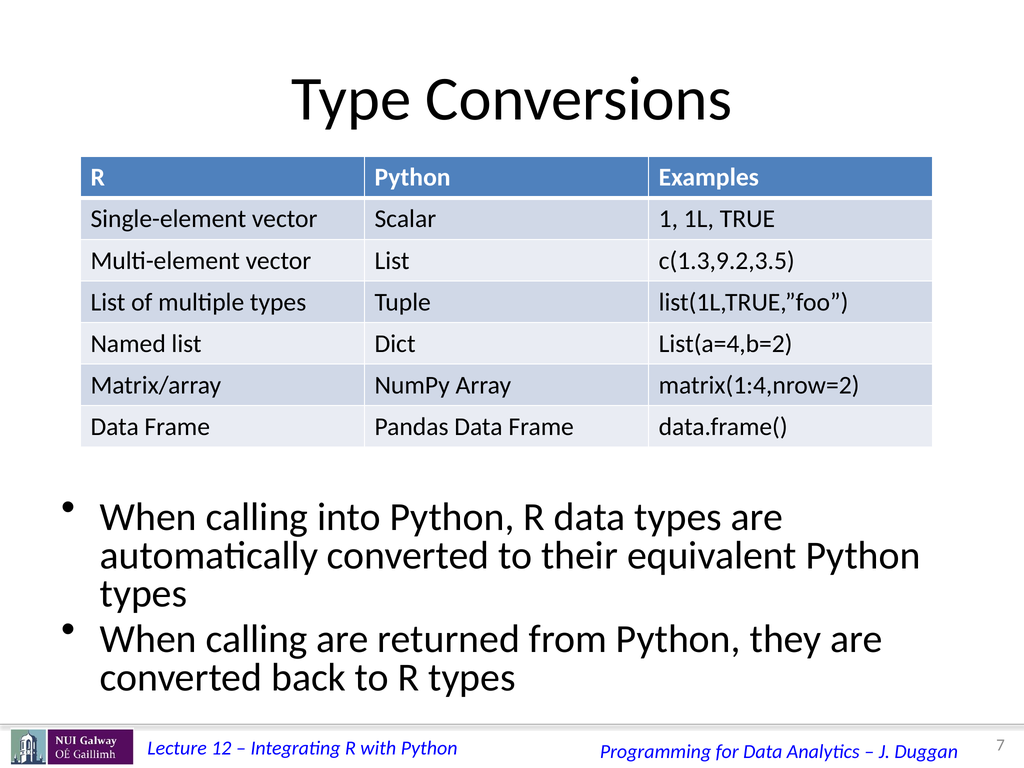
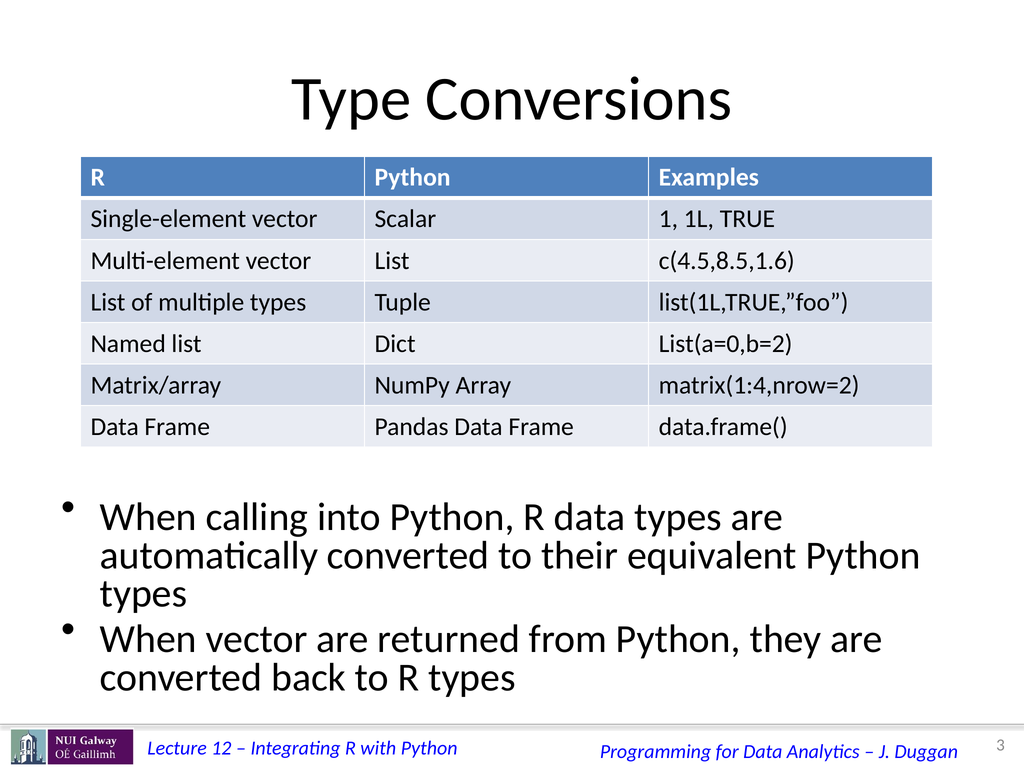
c(1.3,9.2,3.5: c(1.3,9.2,3.5 -> c(4.5,8.5,1.6 (727, 261)
List(a=4,b=2: List(a=4,b=2 -> List(a=0,b=2 (726, 344)
calling: calling -> vector (257, 639)
7: 7 -> 3 (1000, 745)
